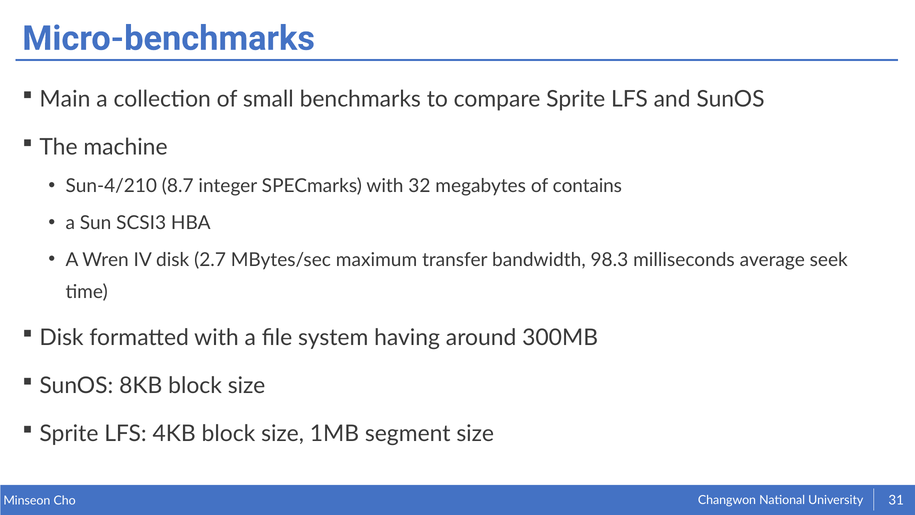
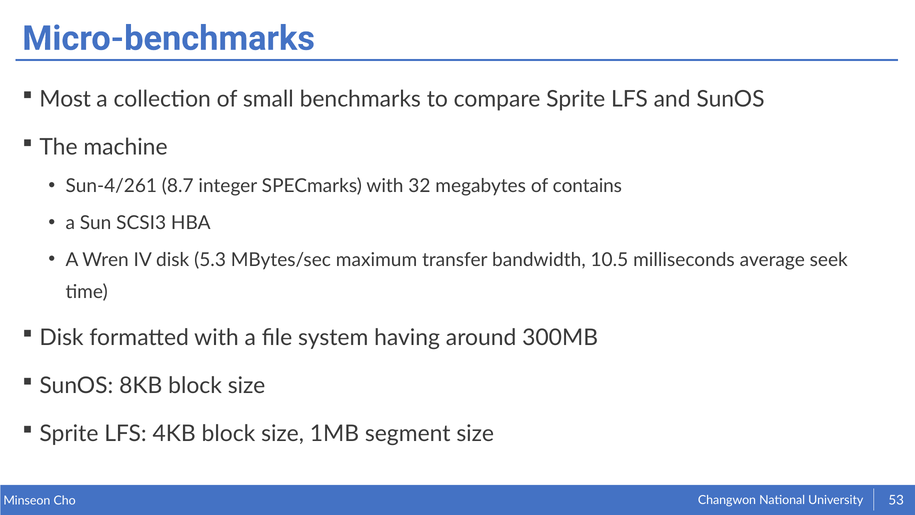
Main: Main -> Most (65, 99)
Sun-4/210: Sun-4/210 -> Sun-4/261 (111, 186)
2.7: 2.7 -> 5.3 (210, 260)
98.3: 98.3 -> 10.5 (609, 260)
31: 31 -> 53 (896, 500)
